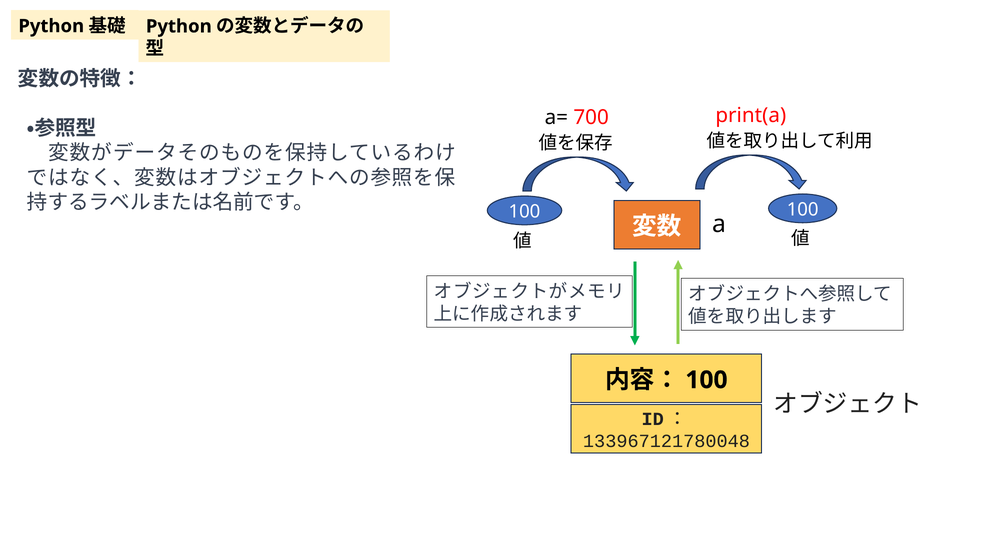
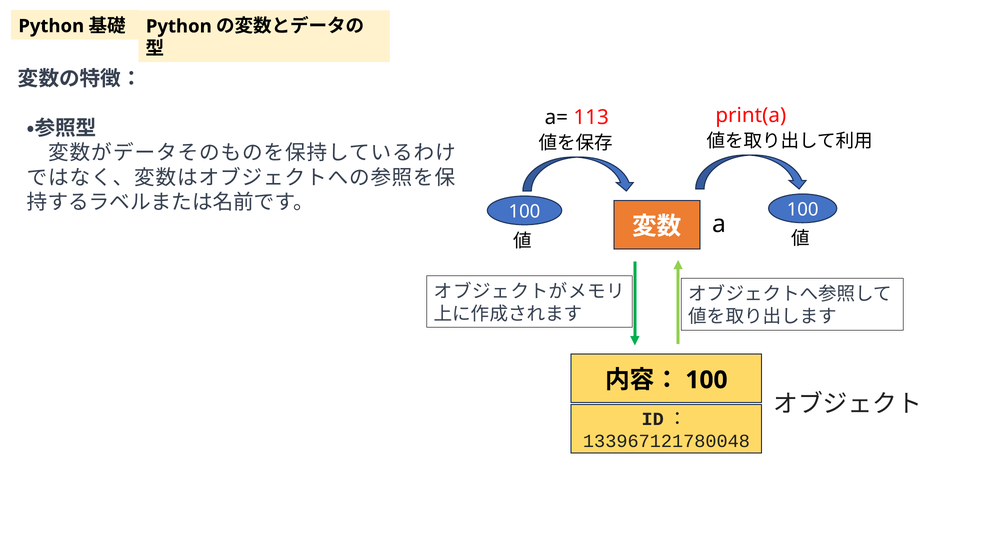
700: 700 -> 113 (591, 118)
